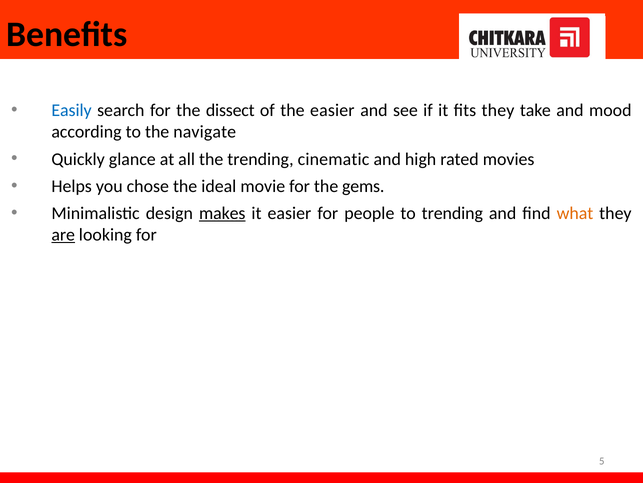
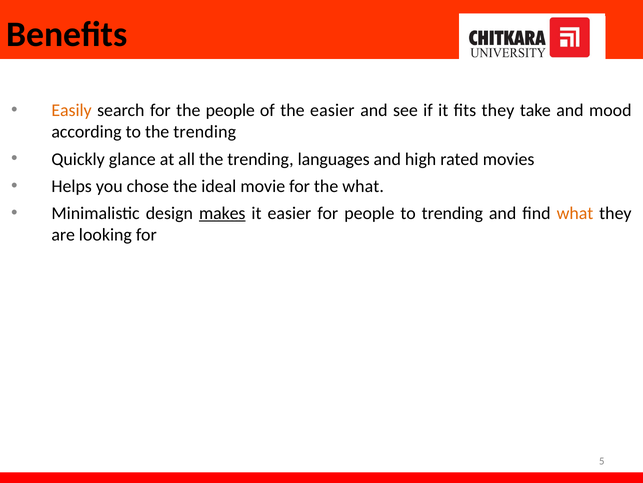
Easily colour: blue -> orange (72, 110)
the dissect: dissect -> people (230, 110)
to the navigate: navigate -> trending (205, 132)
cinematic: cinematic -> languages (334, 159)
the gems: gems -> what (363, 186)
are underline: present -> none (63, 235)
